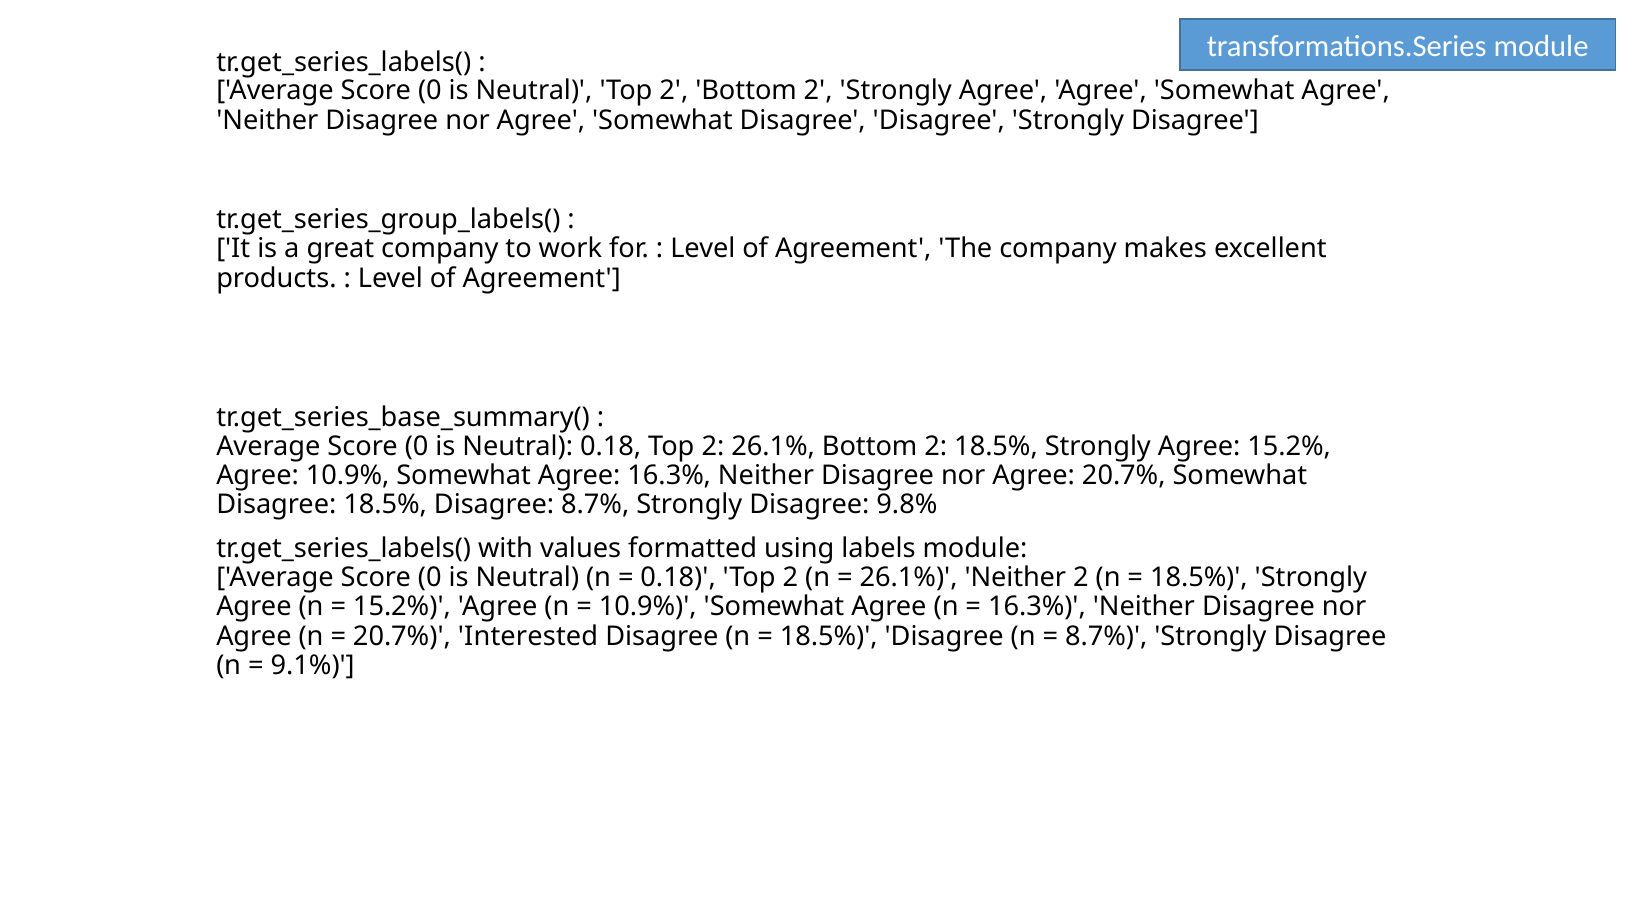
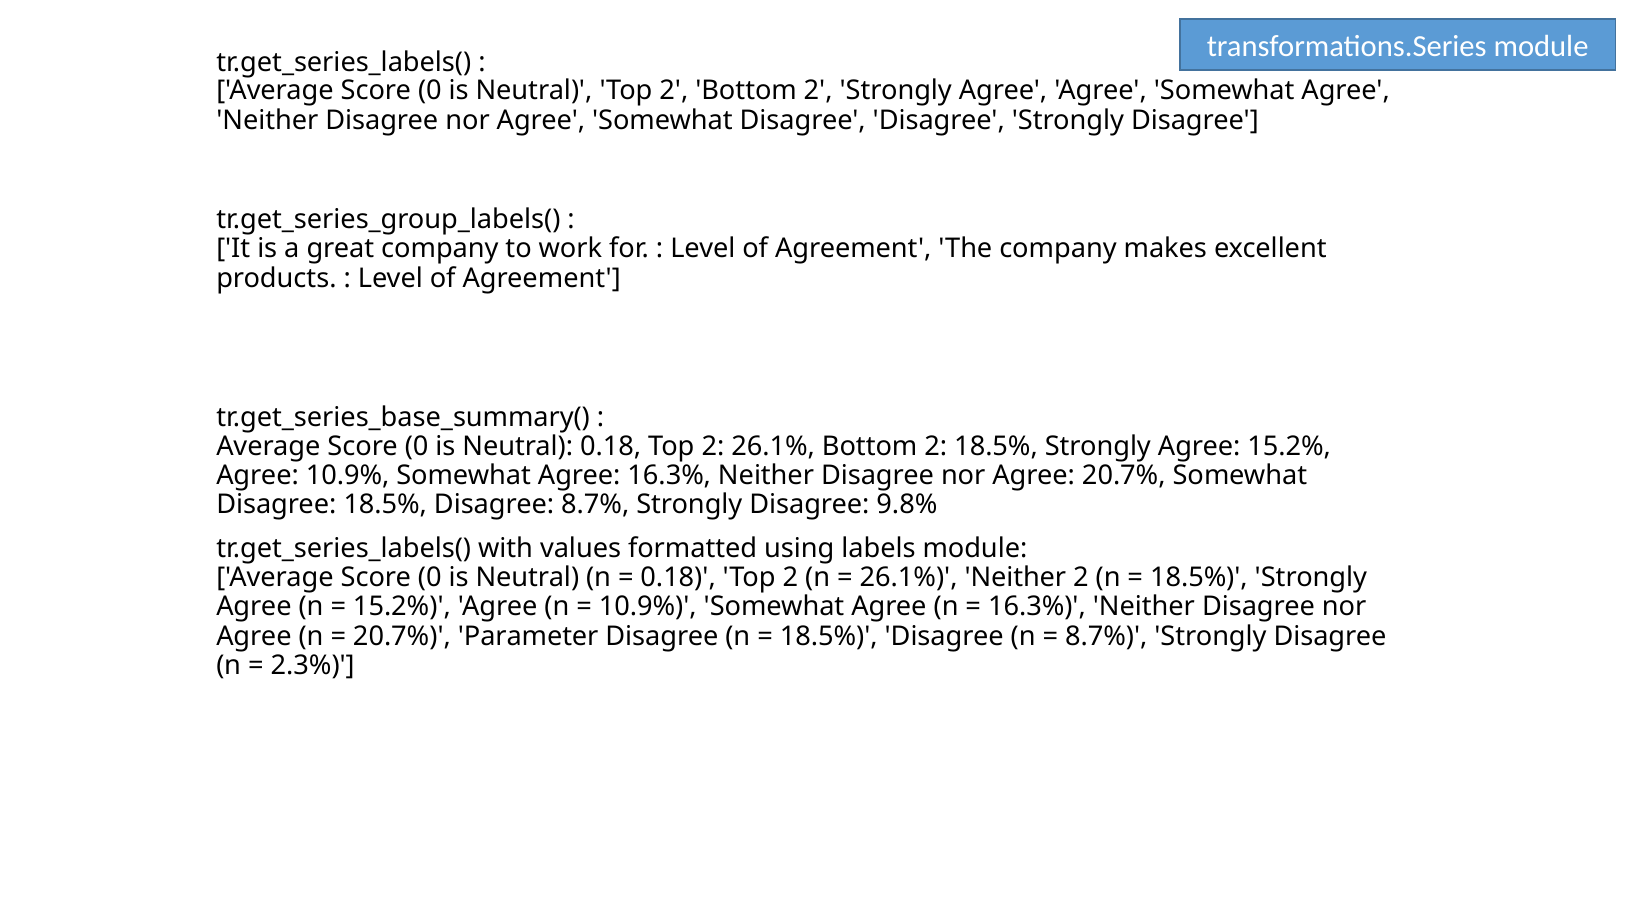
Interested: Interested -> Parameter (528, 637)
9.1%: 9.1% -> 2.3% (313, 666)
